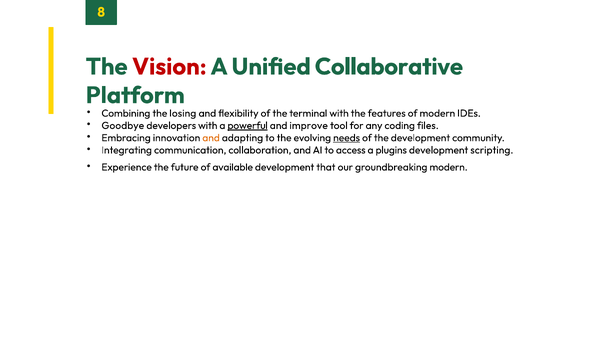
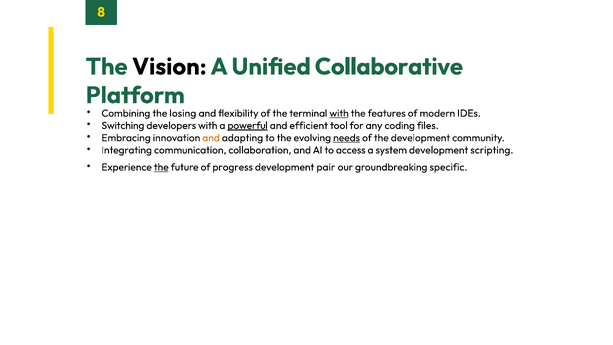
Vision colour: red -> black (169, 67)
with underline: none -> present (339, 113)
Goodbye: Goodbye -> Switching (123, 126)
improve: improve -> efficient (309, 126)
plugins: plugins -> system (391, 150)
the underline: none -> present (161, 167)
available: available -> progress (233, 167)
that: that -> pair (326, 167)
groundbreaking modern: modern -> specific (449, 167)
